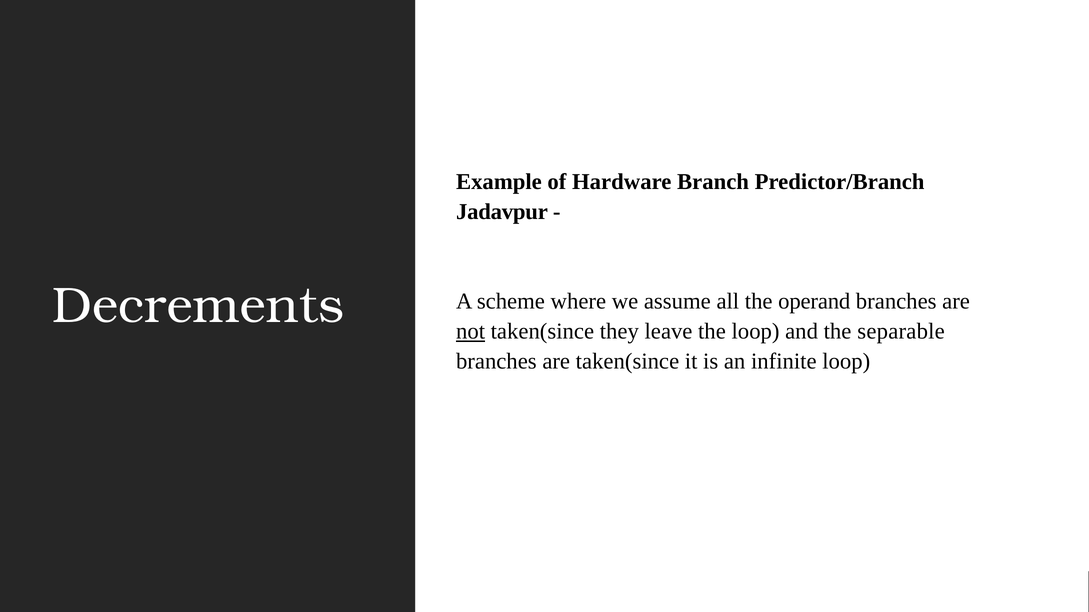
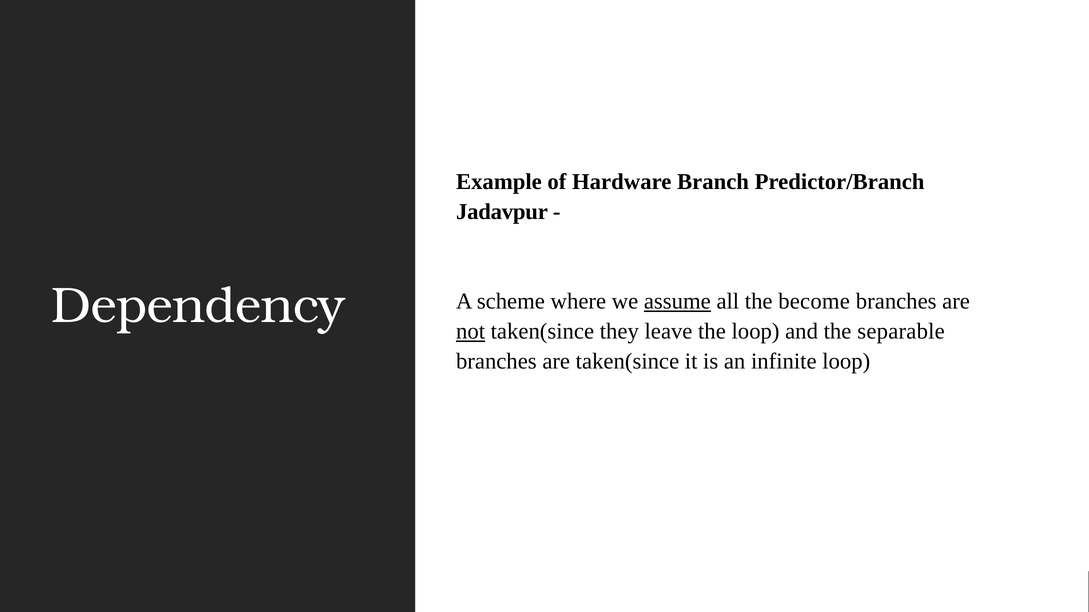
Decrements: Decrements -> Dependency (198, 306)
assume underline: none -> present (677, 302)
operand: operand -> become (814, 302)
